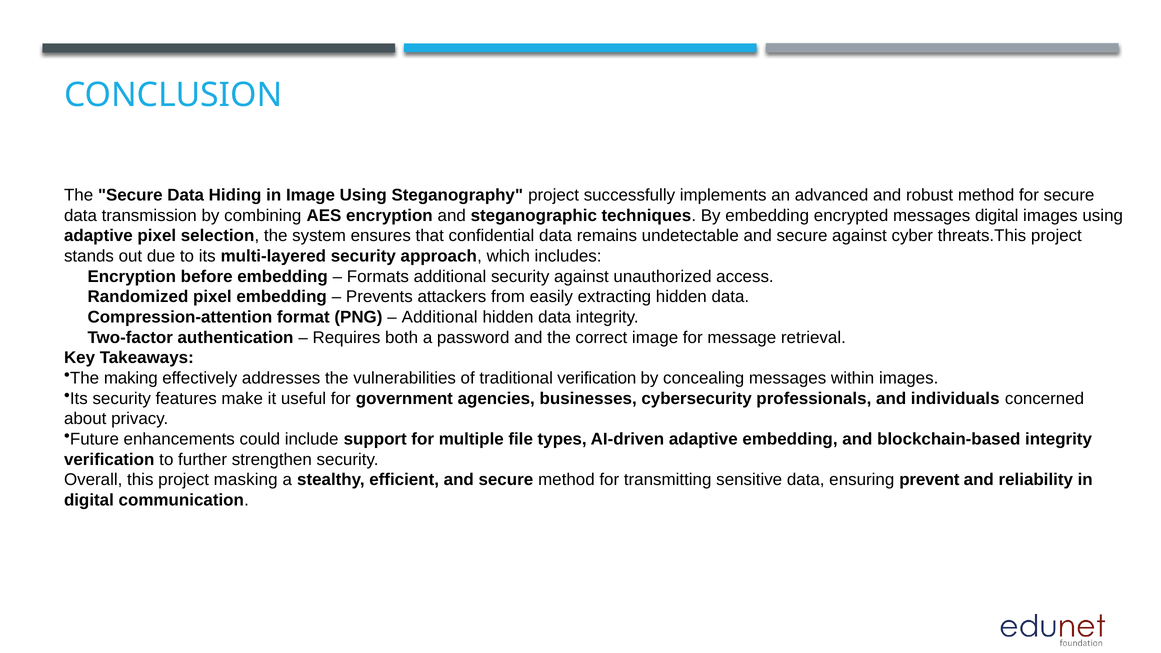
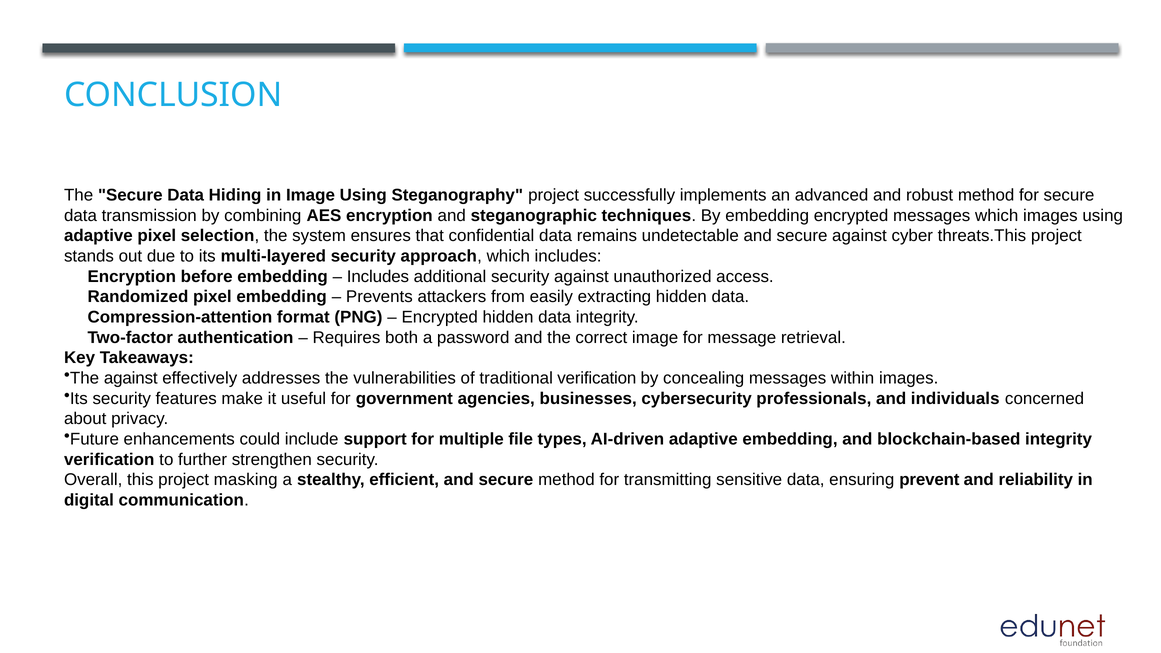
messages digital: digital -> which (997, 216)
Formats: Formats -> Includes (378, 277)
Additional: Additional -> Encrypted (440, 317)
The making: making -> against (131, 378)
